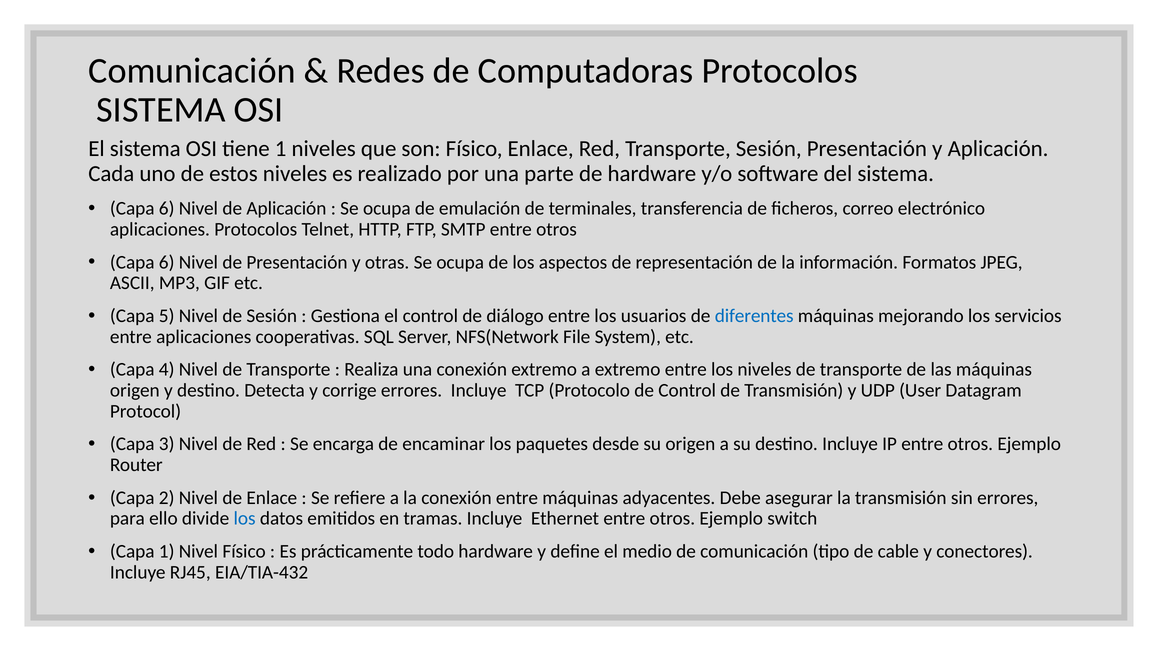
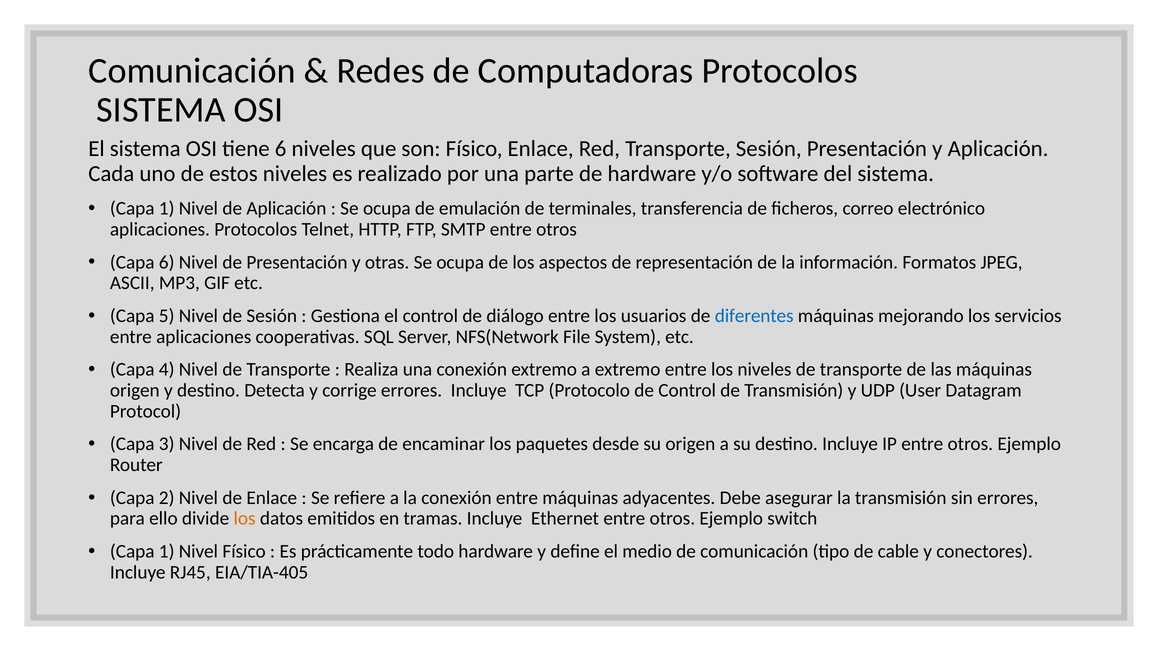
tiene 1: 1 -> 6 (281, 149)
6: 6 -> 1 (167, 209)
los colour: blue -> orange (245, 519)
EIA/TIA-432: EIA/TIA-432 -> EIA/TIA-405 (262, 573)
